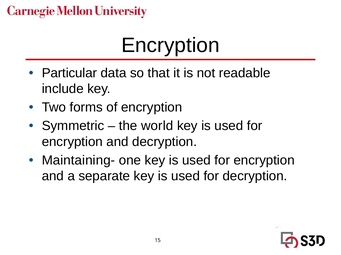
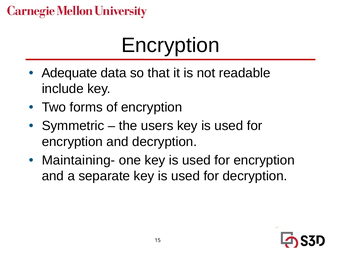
Particular: Particular -> Adequate (69, 73)
world: world -> users (157, 126)
